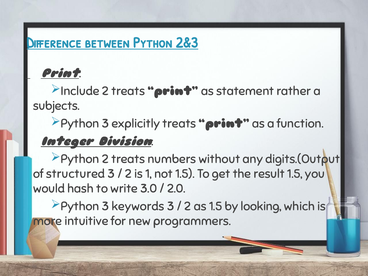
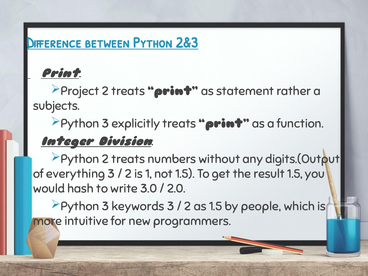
Include: Include -> Project (80, 91)
structured: structured -> everything (76, 174)
looking: looking -> people (261, 206)
